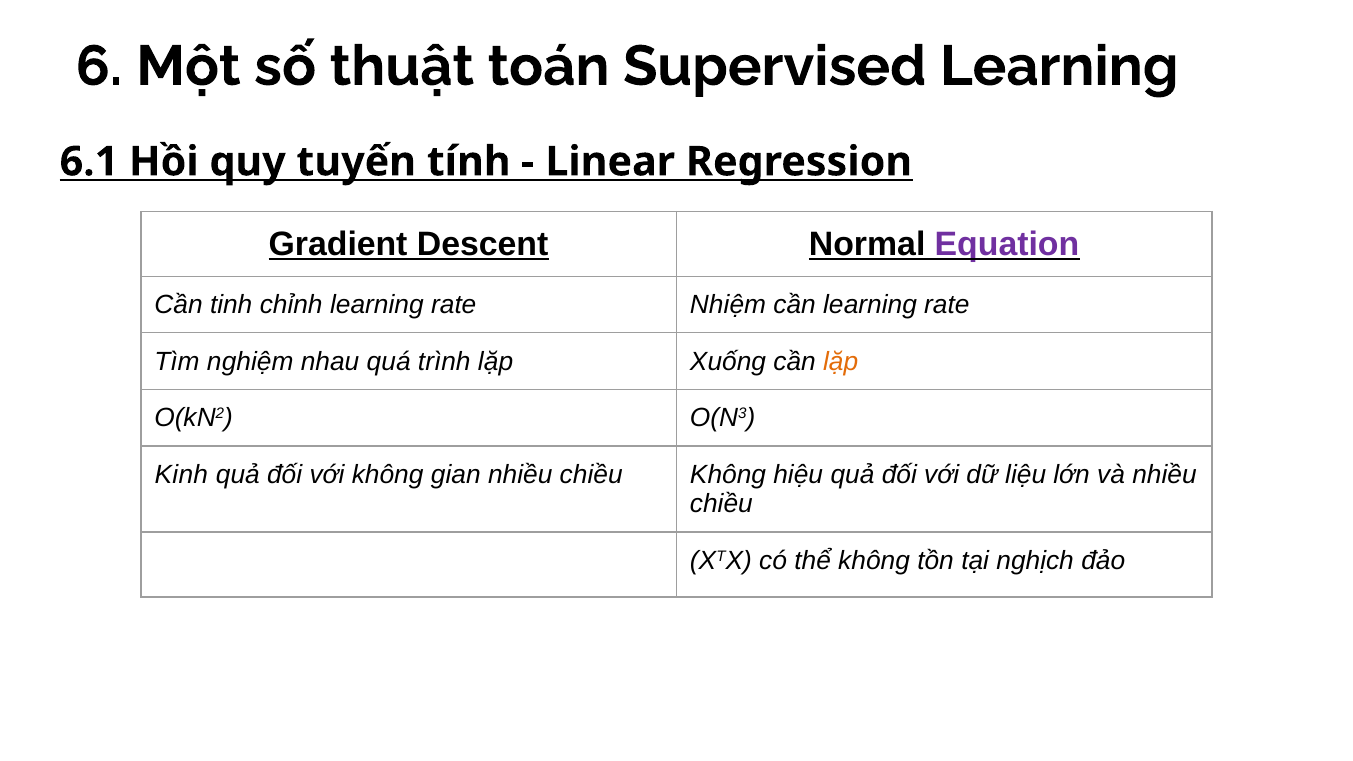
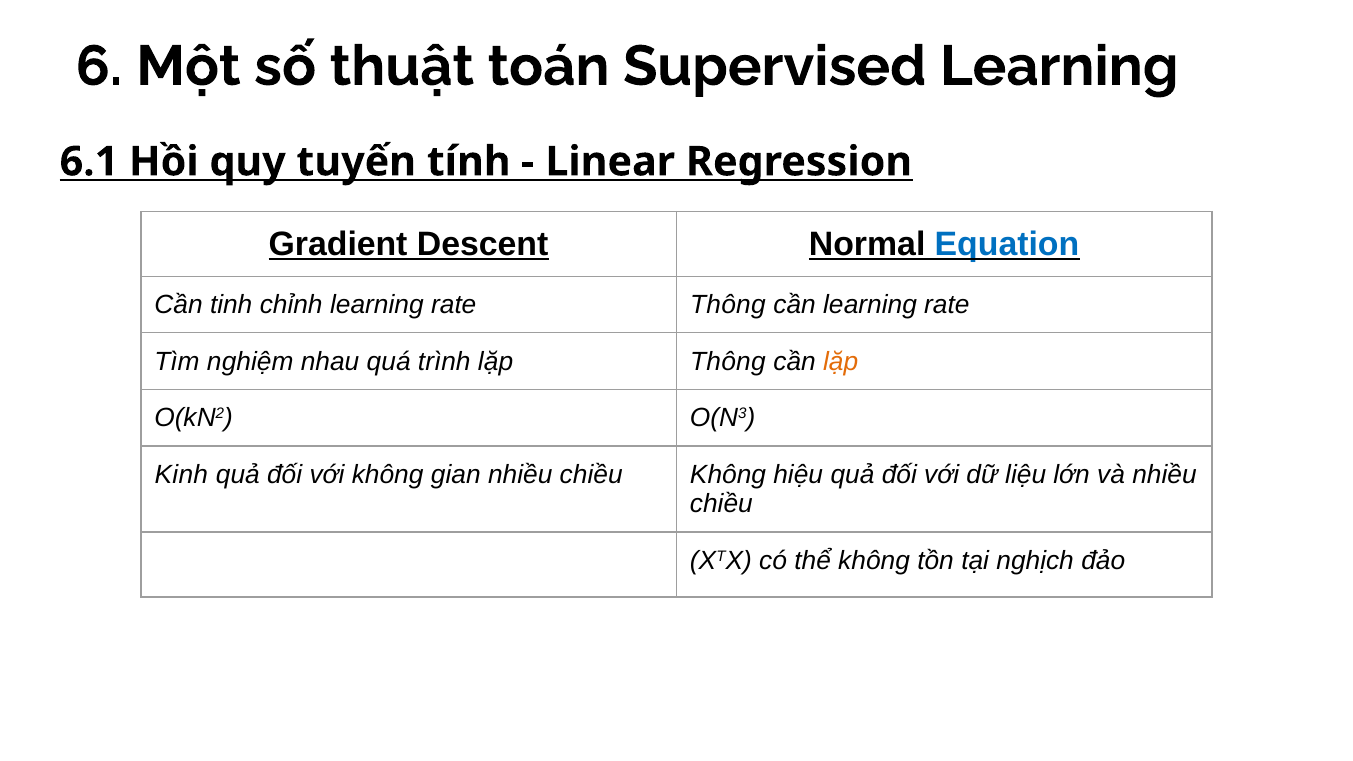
Equation colour: purple -> blue (1007, 244)
rate Nhiệm: Nhiệm -> Thông (728, 305)
lặp Xuống: Xuống -> Thông (728, 362)
